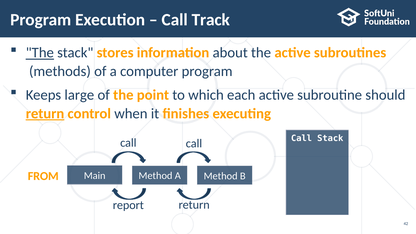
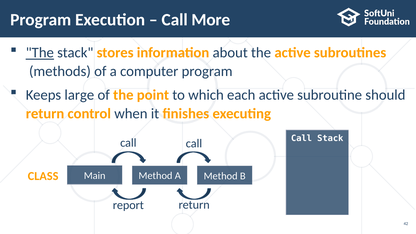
Track: Track -> More (211, 20)
return underline: present -> none (45, 114)
FROM: FROM -> CLASS (43, 176)
